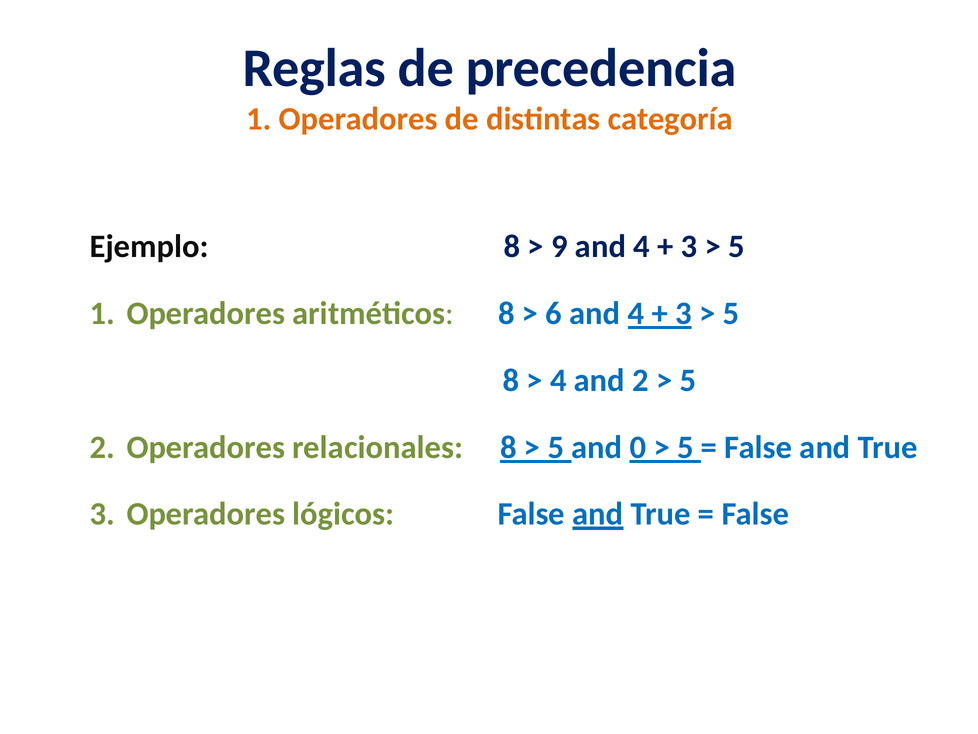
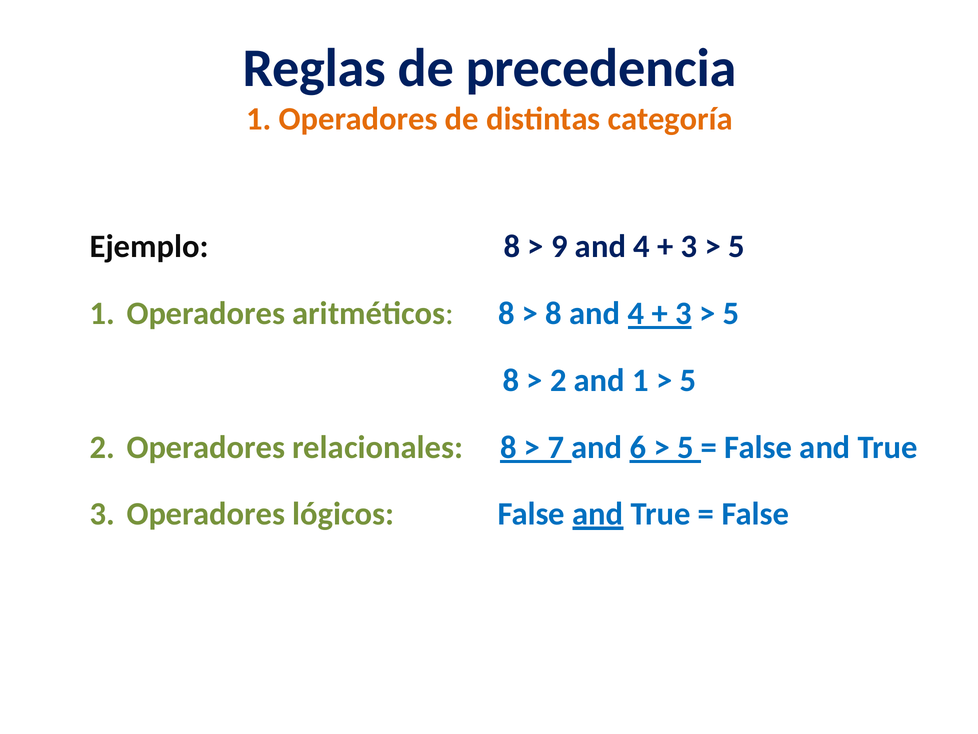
6: 6 -> 8 (554, 313)
4: 4 -> 2 (558, 380)
and 2: 2 -> 1 (641, 380)
5: 5 -> 7 (556, 447)
0: 0 -> 6 (638, 447)
